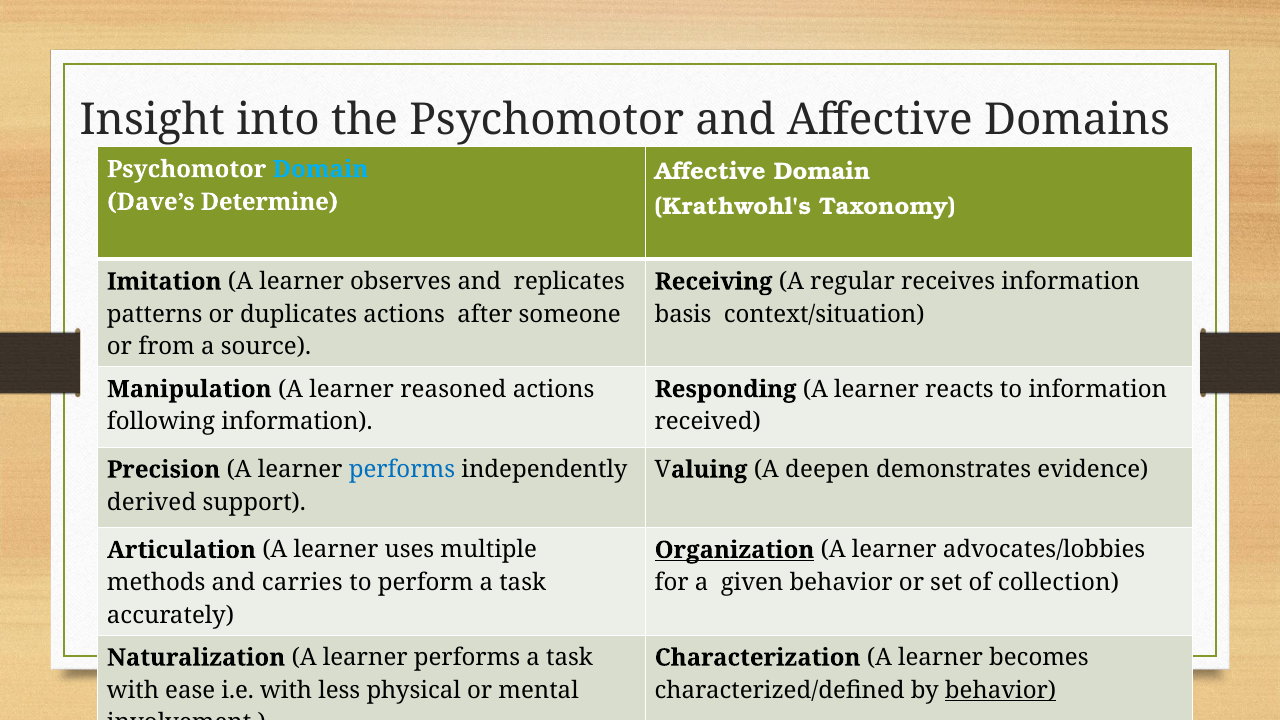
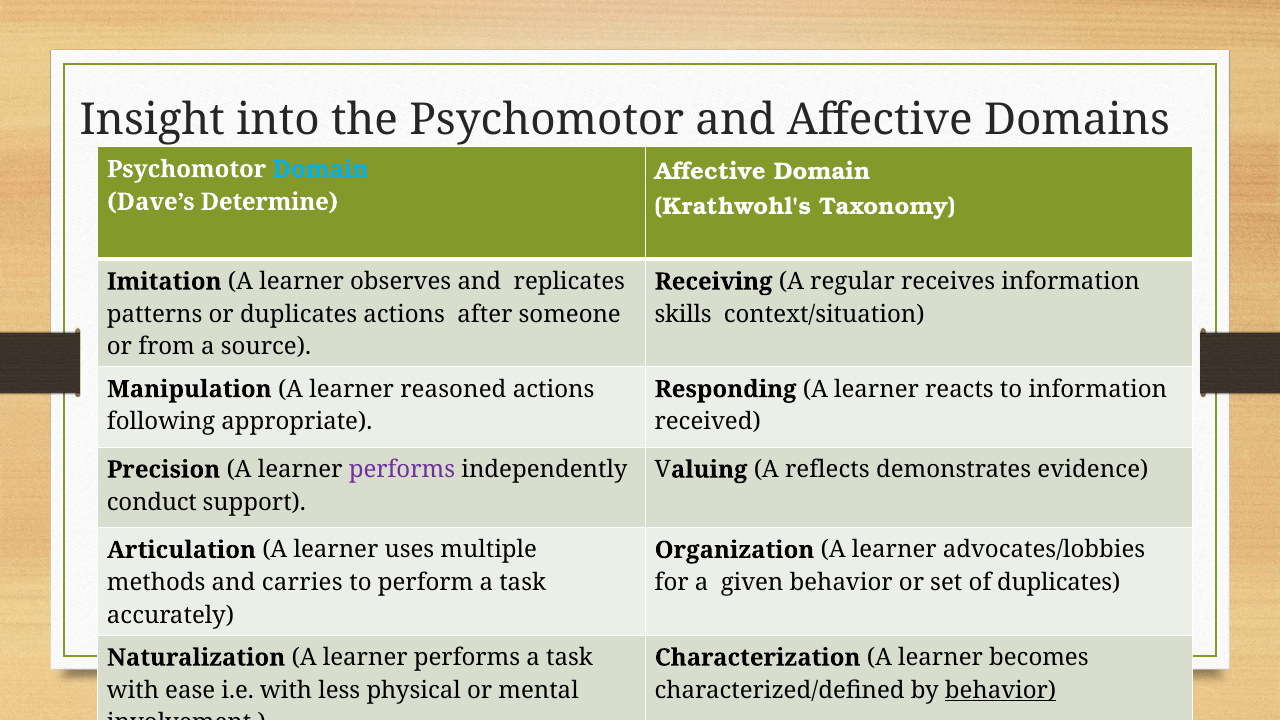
basis: basis -> skills (683, 314)
following information: information -> appropriate (297, 422)
performs colour: blue -> purple (402, 470)
deepen: deepen -> reflects (827, 470)
derived: derived -> conduct (152, 502)
Organization underline: present -> none (735, 550)
of collection: collection -> duplicates (1059, 583)
